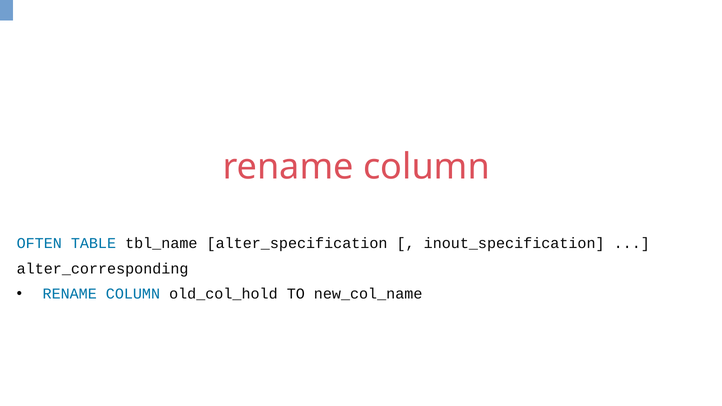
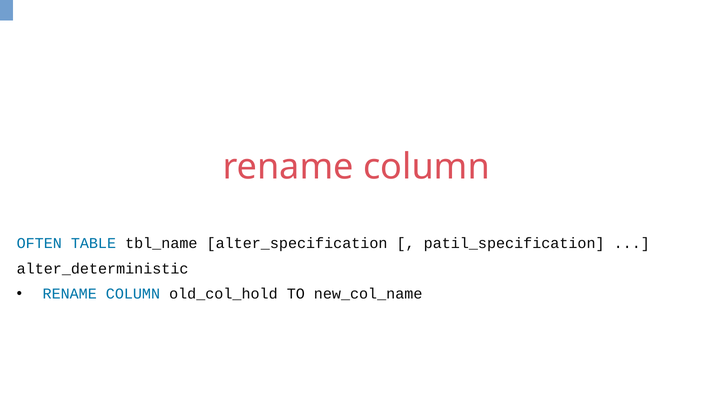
inout_specification: inout_specification -> patil_specification (514, 243)
alter_corresponding: alter_corresponding -> alter_deterministic (103, 269)
